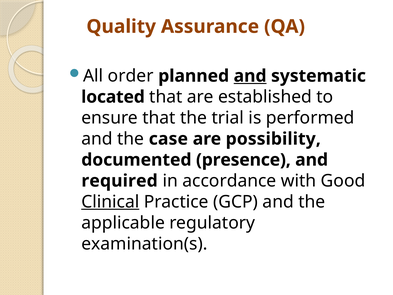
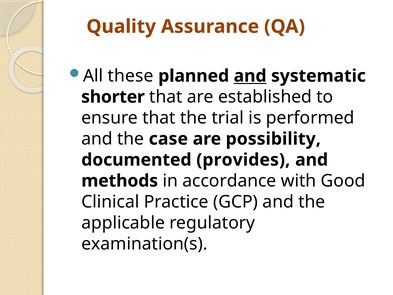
order: order -> these (131, 76)
located: located -> shorter (113, 97)
presence: presence -> provides (243, 160)
required: required -> methods (120, 181)
Clinical underline: present -> none (110, 202)
